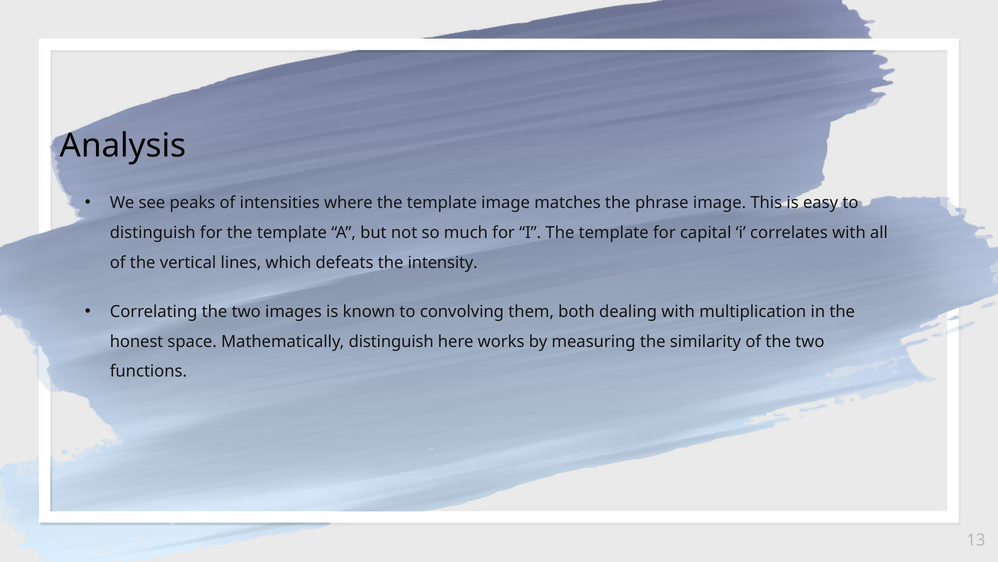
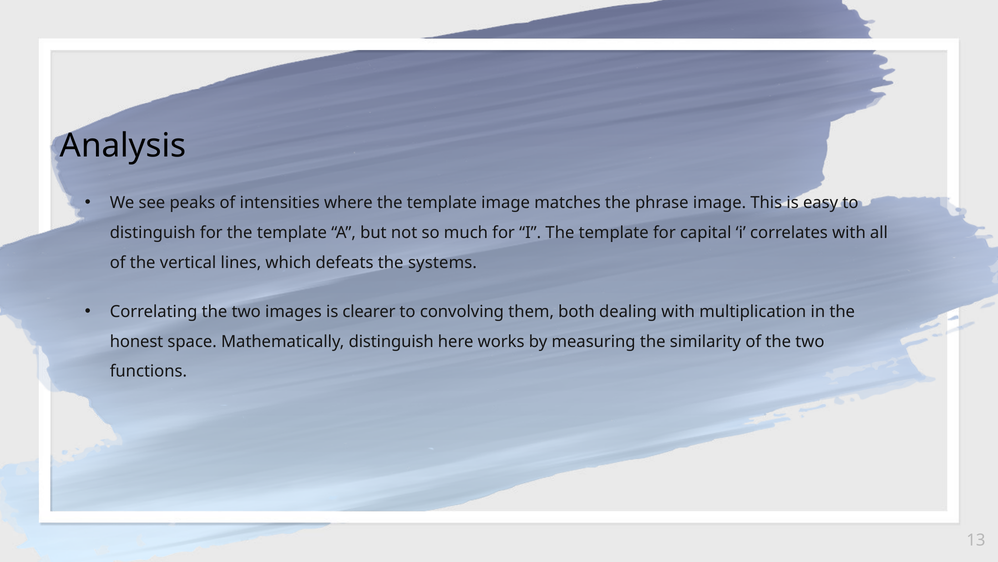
intensity: intensity -> systems (442, 262)
known: known -> clearer (369, 311)
